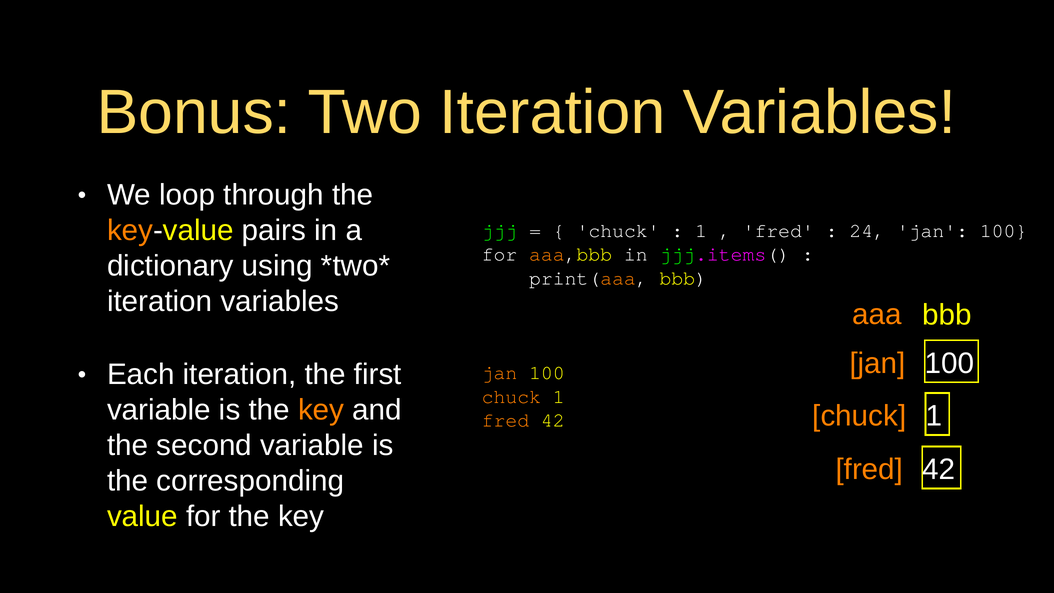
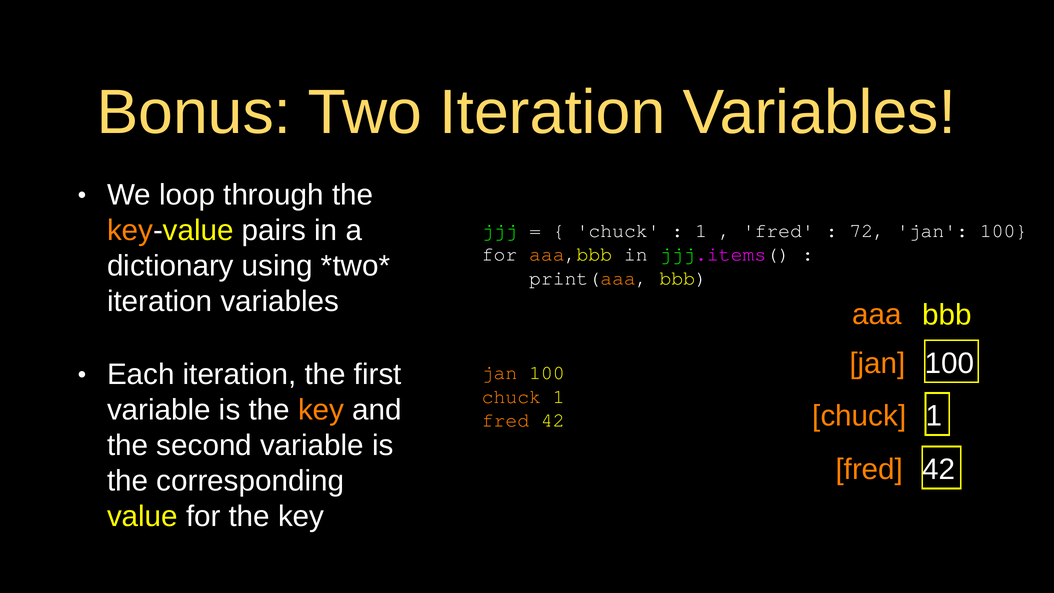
24: 24 -> 72 (867, 231)
